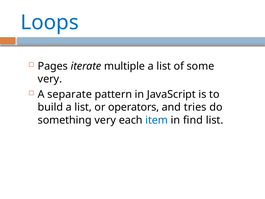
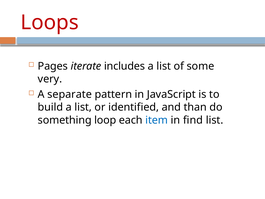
Loops colour: blue -> red (50, 22)
multiple: multiple -> includes (125, 66)
operators: operators -> identified (134, 107)
tries: tries -> than (195, 107)
something very: very -> loop (105, 120)
